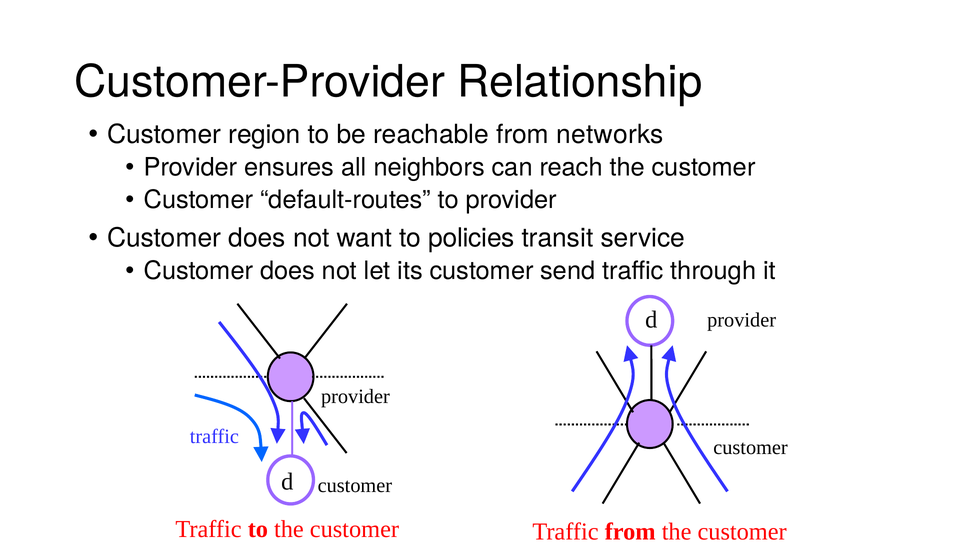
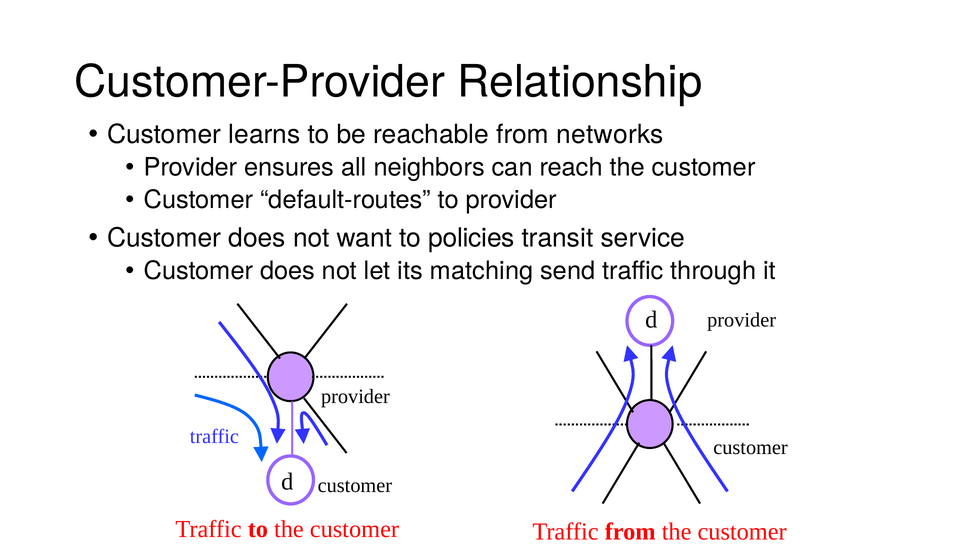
region: region -> learns (264, 134)
its customer: customer -> matching (482, 271)
